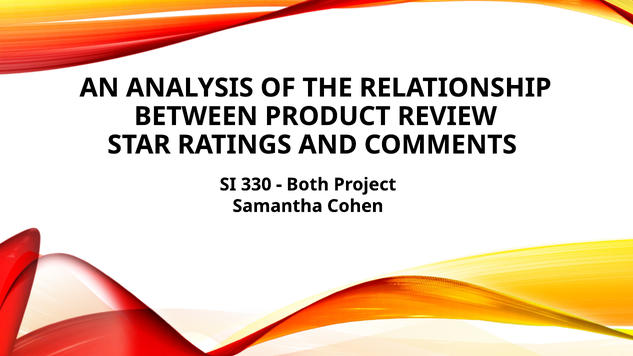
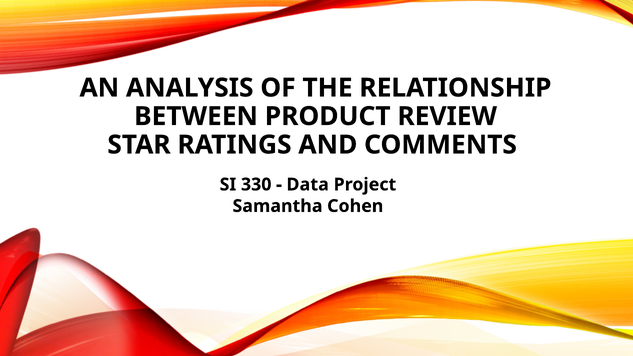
Both: Both -> Data (308, 185)
